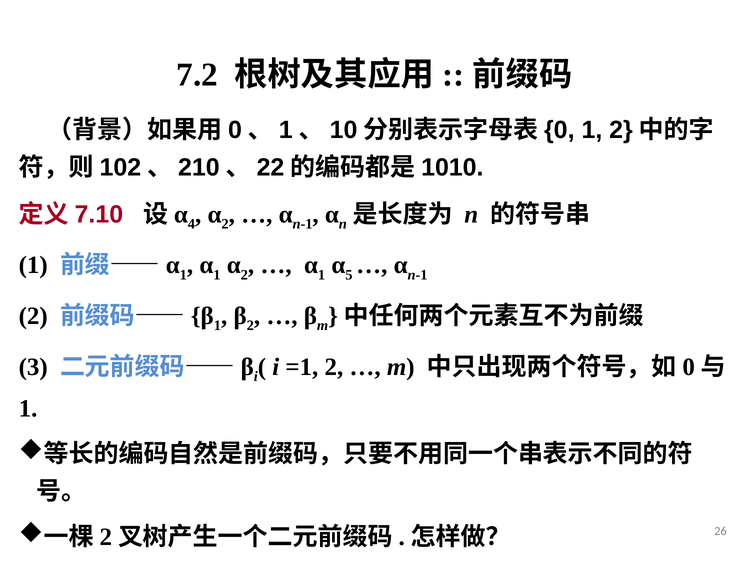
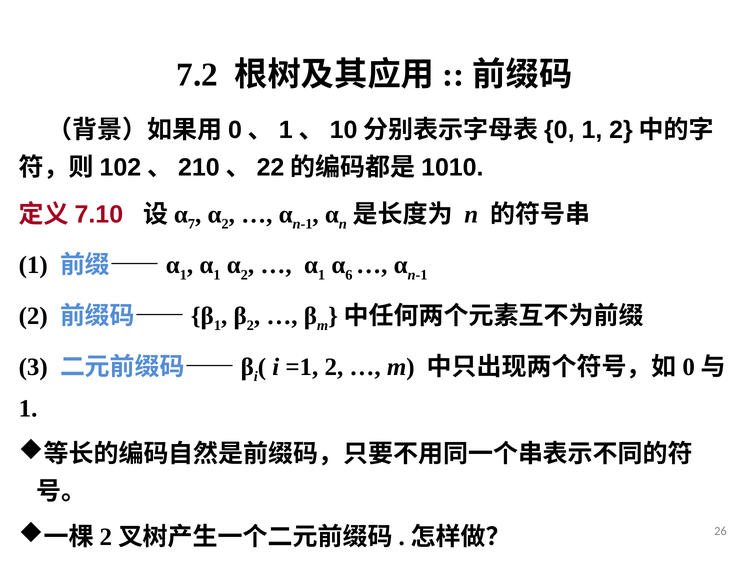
4: 4 -> 7 (191, 224)
5: 5 -> 6 (349, 275)
